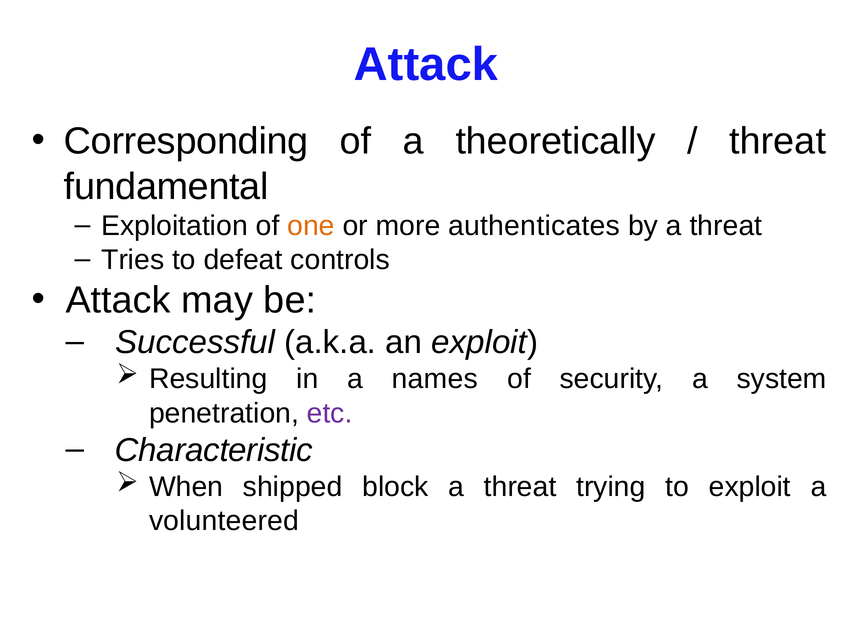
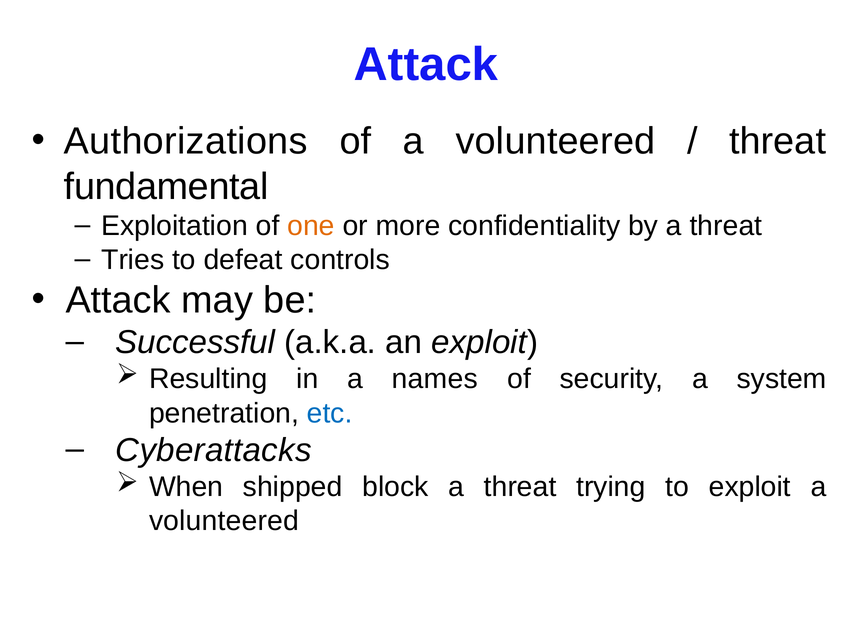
Corresponding: Corresponding -> Authorizations (186, 141)
of a theoretically: theoretically -> volunteered (555, 141)
authenticates: authenticates -> confidentiality (534, 226)
etc colour: purple -> blue (330, 413)
Characteristic: Characteristic -> Cyberattacks (214, 450)
